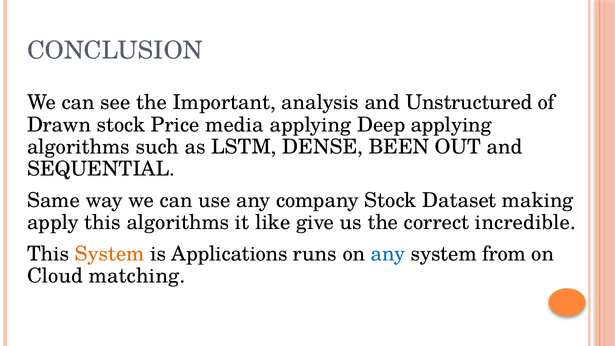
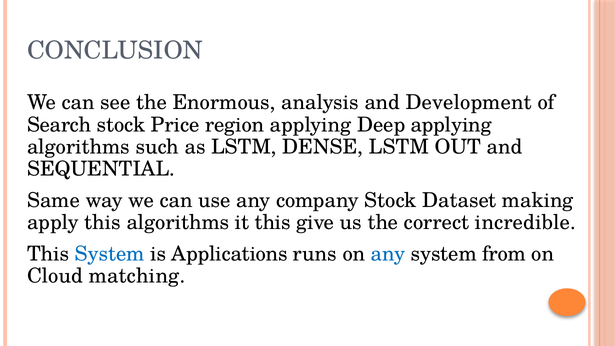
Important: Important -> Enormous (224, 103)
Unstructured: Unstructured -> Development (469, 103)
Drawn: Drawn -> Search (59, 125)
media: media -> region (235, 125)
DENSE BEEN: BEEN -> LSTM (399, 147)
it like: like -> this (273, 222)
System colour: orange -> blue (110, 254)
